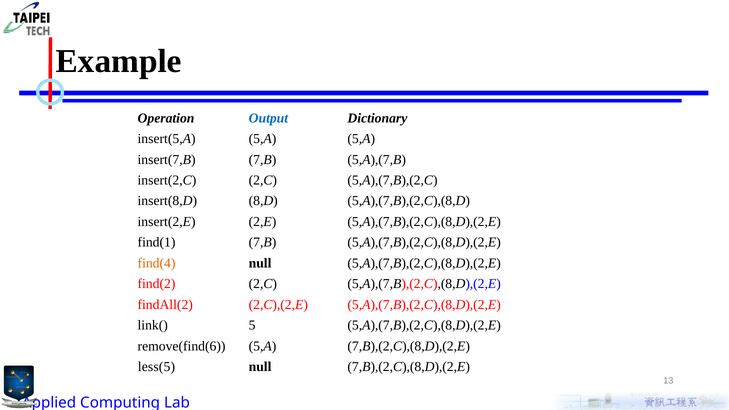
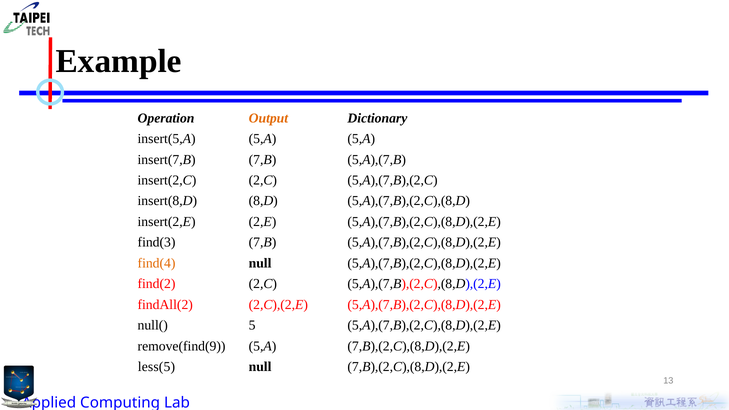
Output colour: blue -> orange (268, 118)
find(1: find(1 -> find(3 (157, 242)
link(: link( -> null( (153, 325)
remove(find(6: remove(find(6 -> remove(find(9 (182, 346)
